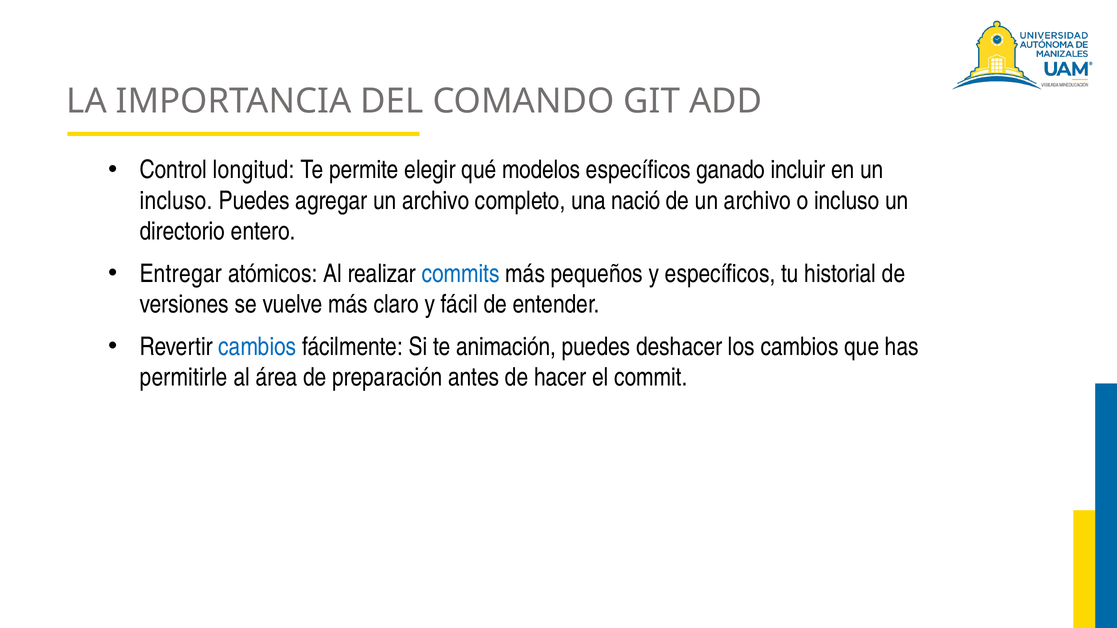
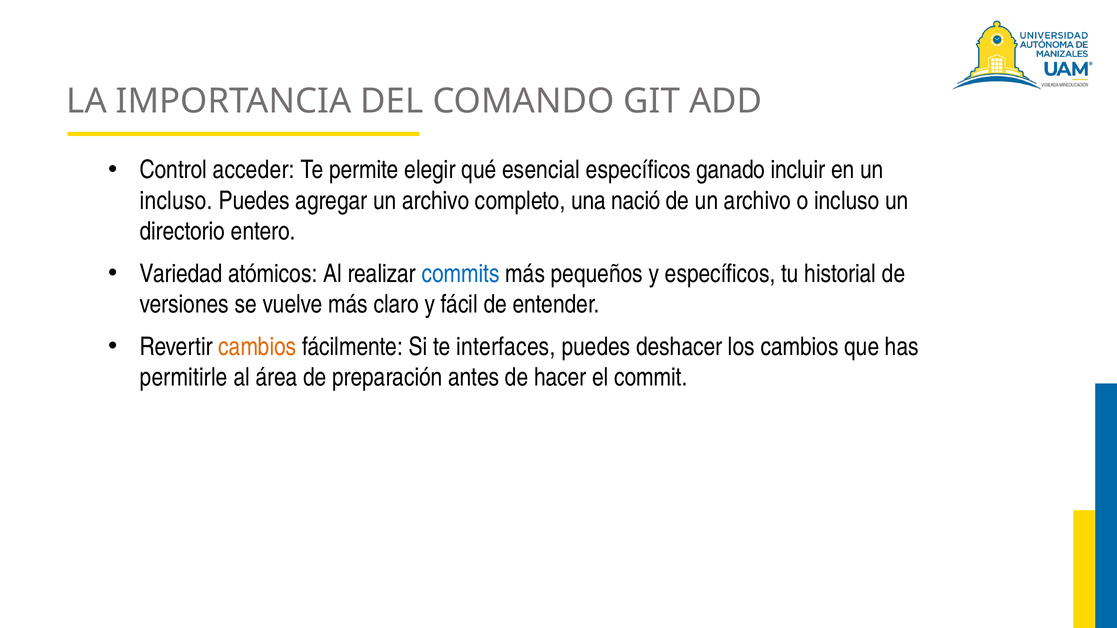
longitud: longitud -> acceder (254, 170)
modelos: modelos -> esencial (541, 170)
Entregar: Entregar -> Variedad (181, 274)
cambios colour: blue -> orange (257, 347)
animación: animación -> interfaces (506, 347)
